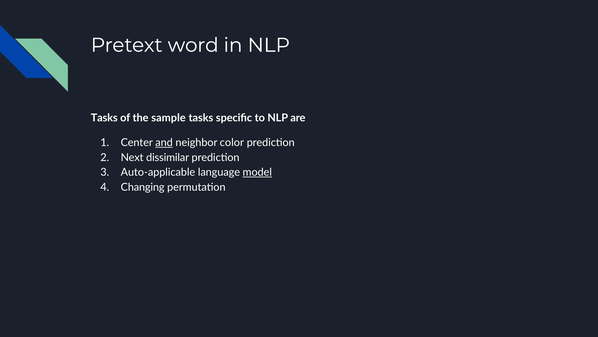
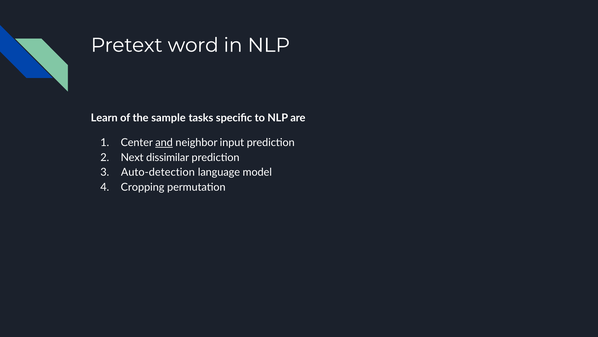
Tasks: Tasks -> Learn (104, 118)
color: color -> input (232, 142)
Auto-applicable: Auto-applicable -> Auto-detection (158, 172)
model underline: present -> none (257, 172)
Changing: Changing -> Cropping (143, 187)
